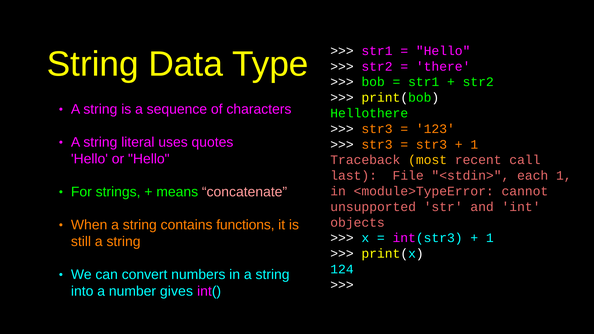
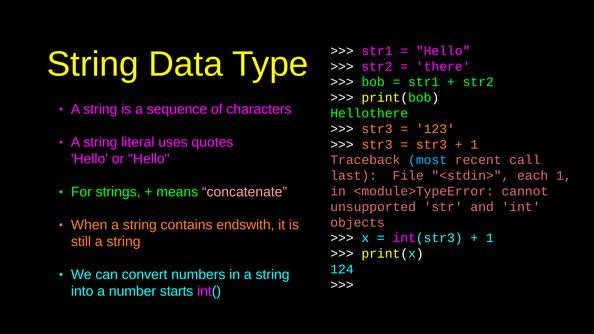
most colour: yellow -> light blue (428, 160)
functions: functions -> endswith (245, 225)
gives: gives -> starts (177, 291)
